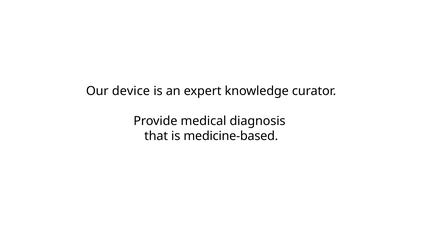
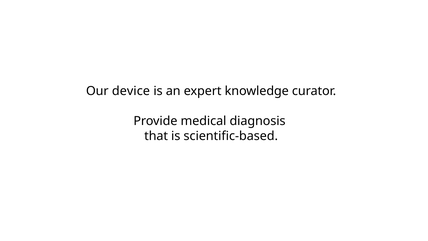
medicine-based: medicine-based -> scientific-based (231, 136)
